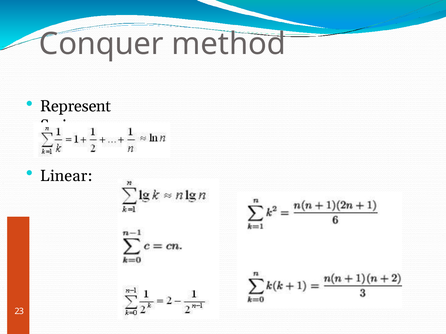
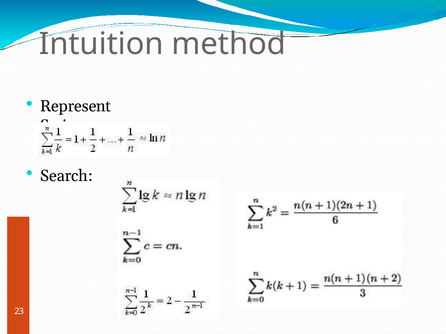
Conquer: Conquer -> Intuition (101, 44)
Linear: Linear -> Search (66, 176)
